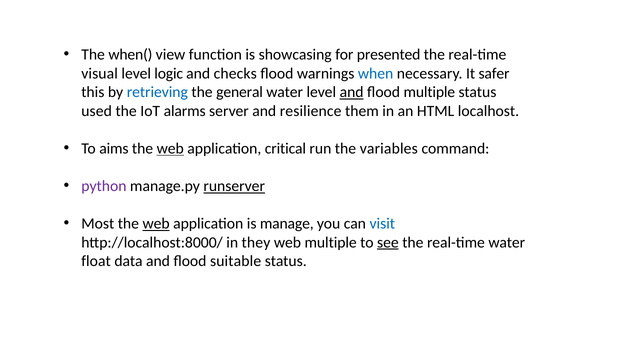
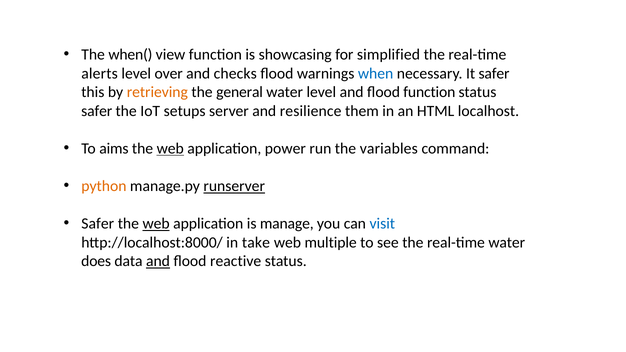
presented: presented -> simplified (389, 55)
visual: visual -> alerts (100, 73)
logic: logic -> over (169, 73)
retrieving colour: blue -> orange (157, 92)
and underline: present -> none (352, 92)
flood multiple: multiple -> function (429, 92)
used: used -> safer (97, 111)
alarms: alarms -> setups (185, 111)
critical: critical -> power (285, 149)
python colour: purple -> orange (104, 186)
Most: Most -> Safer (98, 224)
they: they -> take (256, 242)
see underline: present -> none (388, 242)
float: float -> does (96, 261)
and underline: none -> present (158, 261)
suitable: suitable -> reactive (236, 261)
